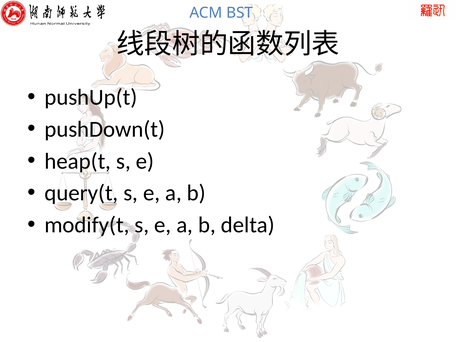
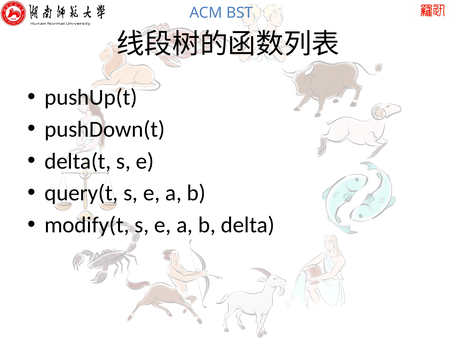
heap(t: heap(t -> delta(t (78, 161)
